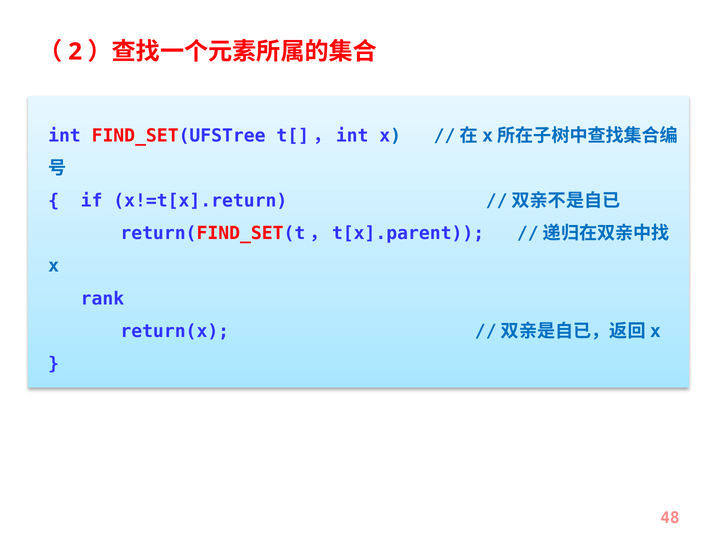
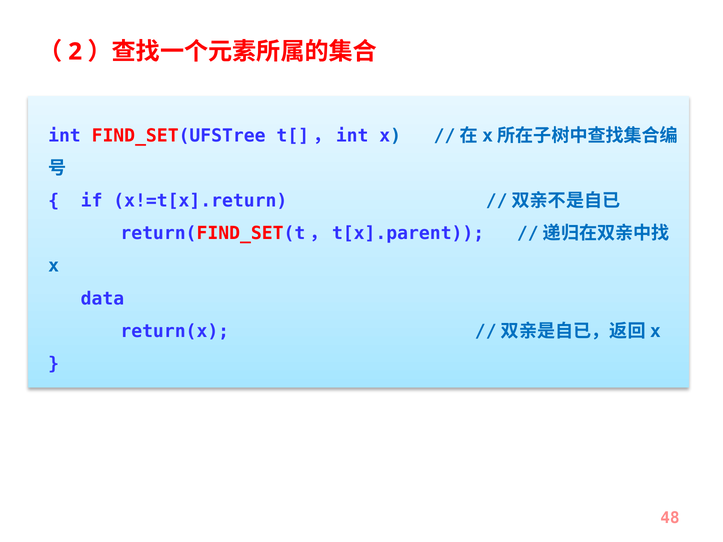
rank: rank -> data (102, 299)
